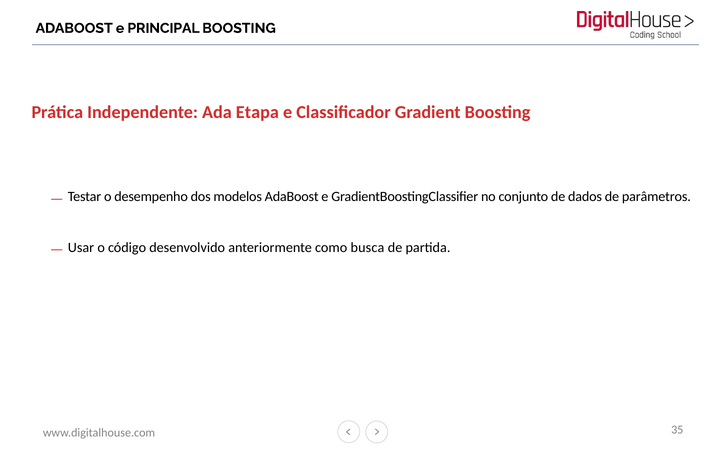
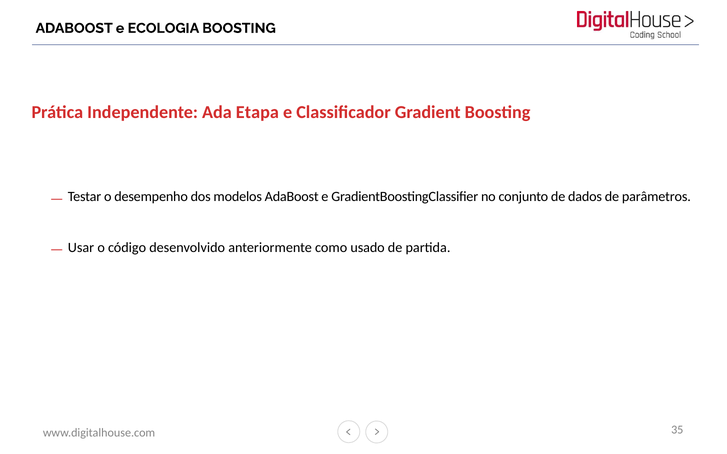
PRINCIPAL: PRINCIPAL -> ECOLOGIA (163, 28)
busca: busca -> usado (368, 248)
